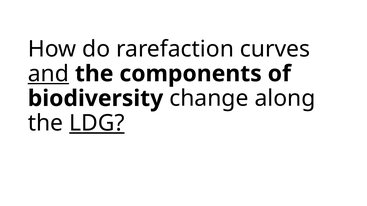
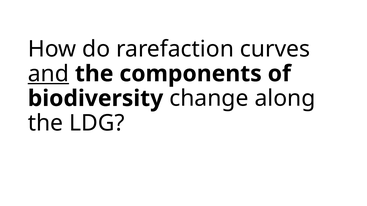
LDG underline: present -> none (97, 123)
